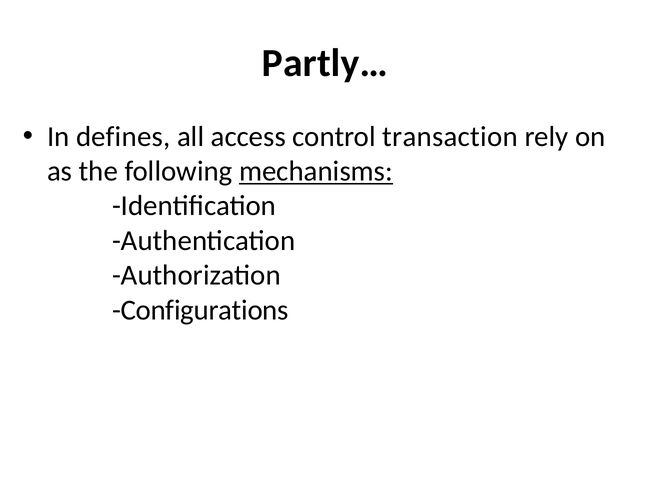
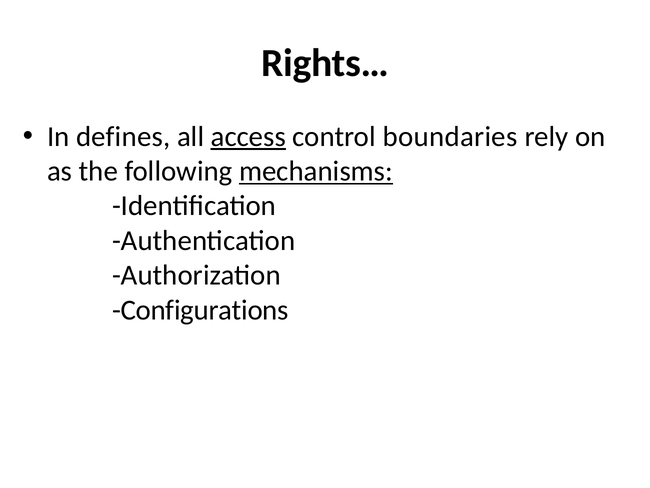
Partly…: Partly… -> Rights… (325, 63)
access underline: none -> present (248, 136)
transaction: transaction -> boundaries (450, 136)
